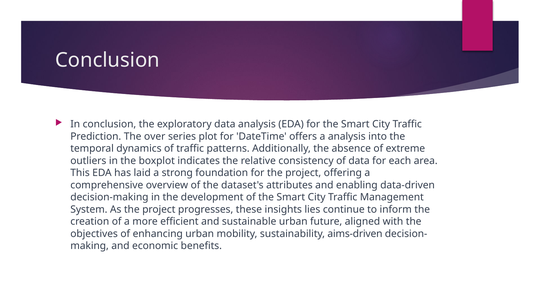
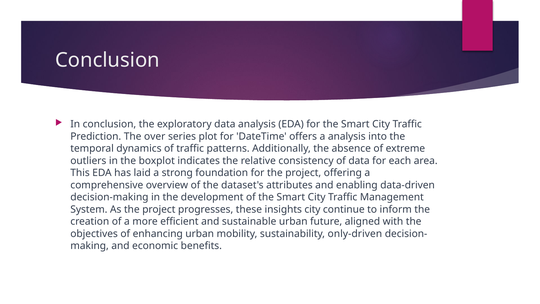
insights lies: lies -> city (312, 209)
aims-driven: aims-driven -> only-driven (355, 233)
